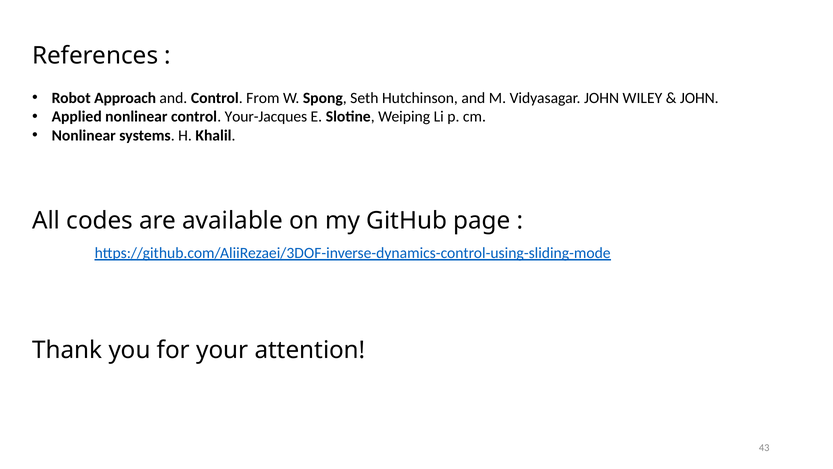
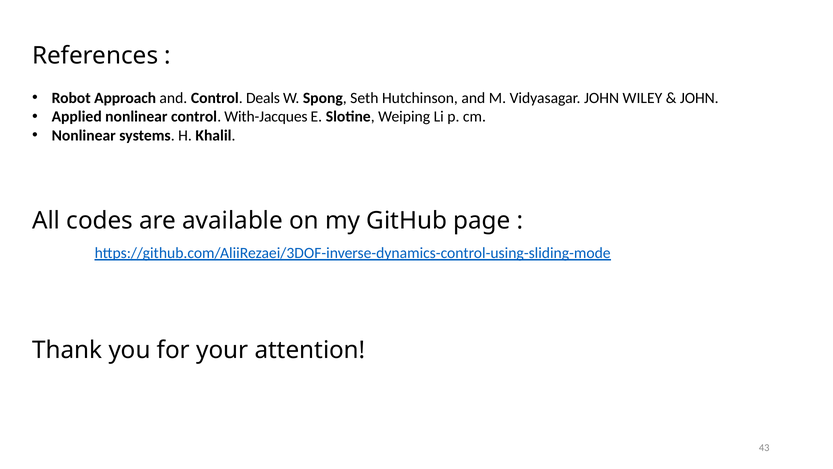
From: From -> Deals (263, 98)
Your-Jacques: Your-Jacques -> With-Jacques (266, 117)
